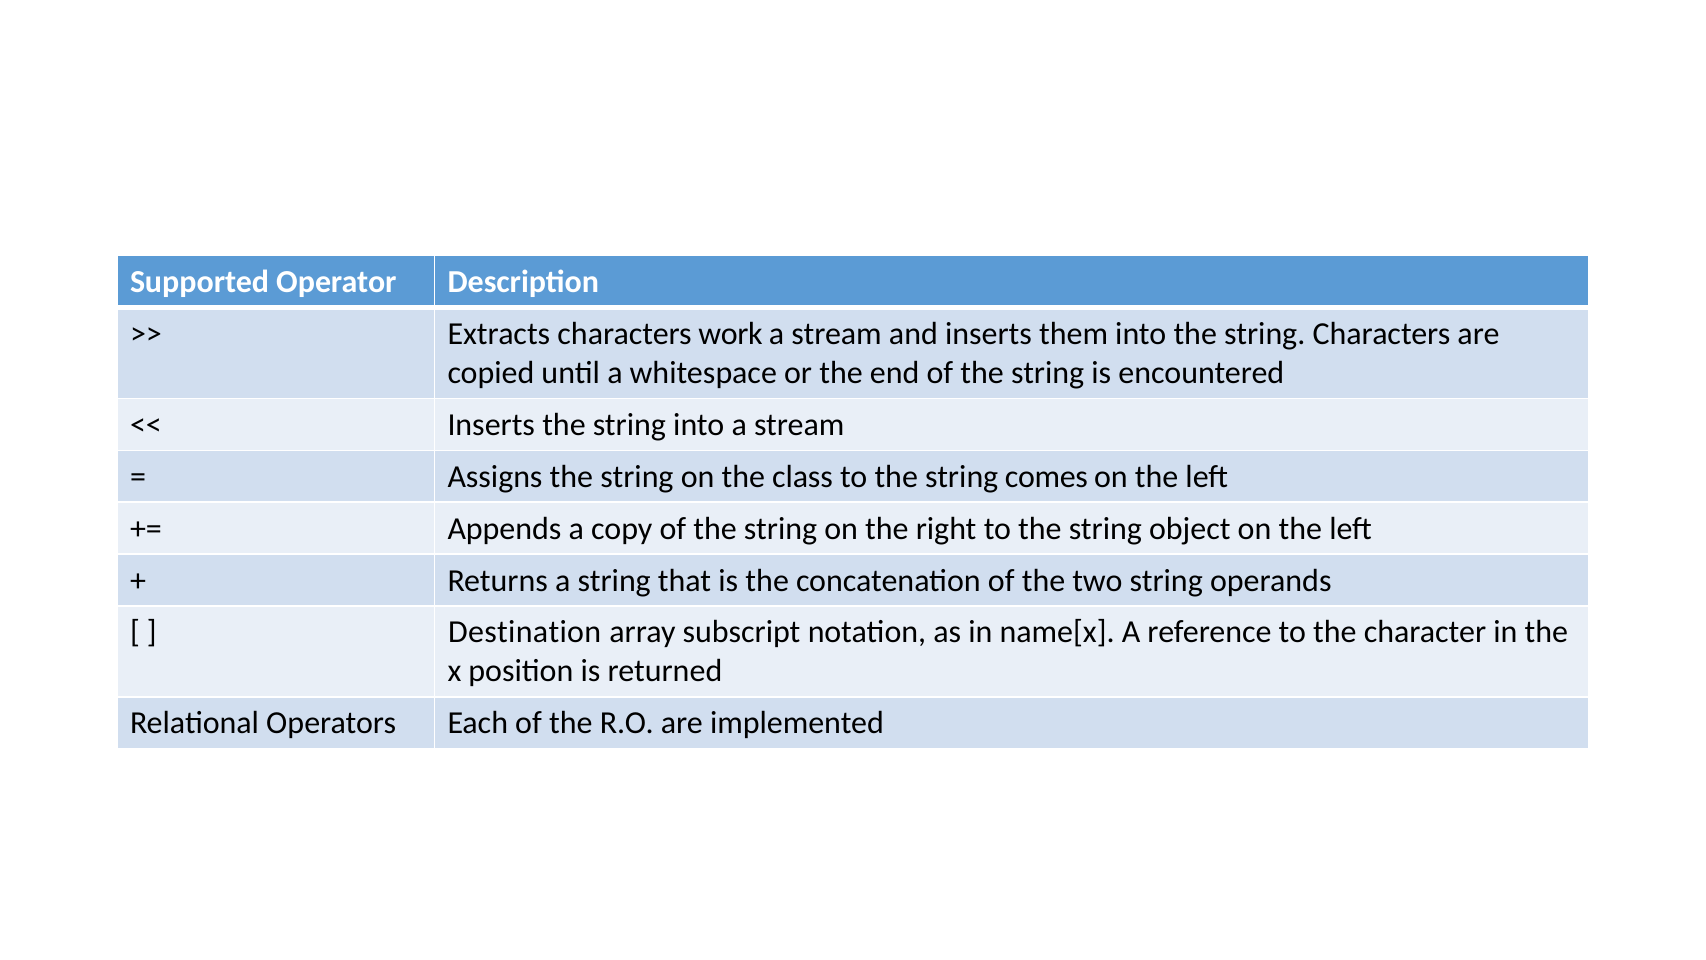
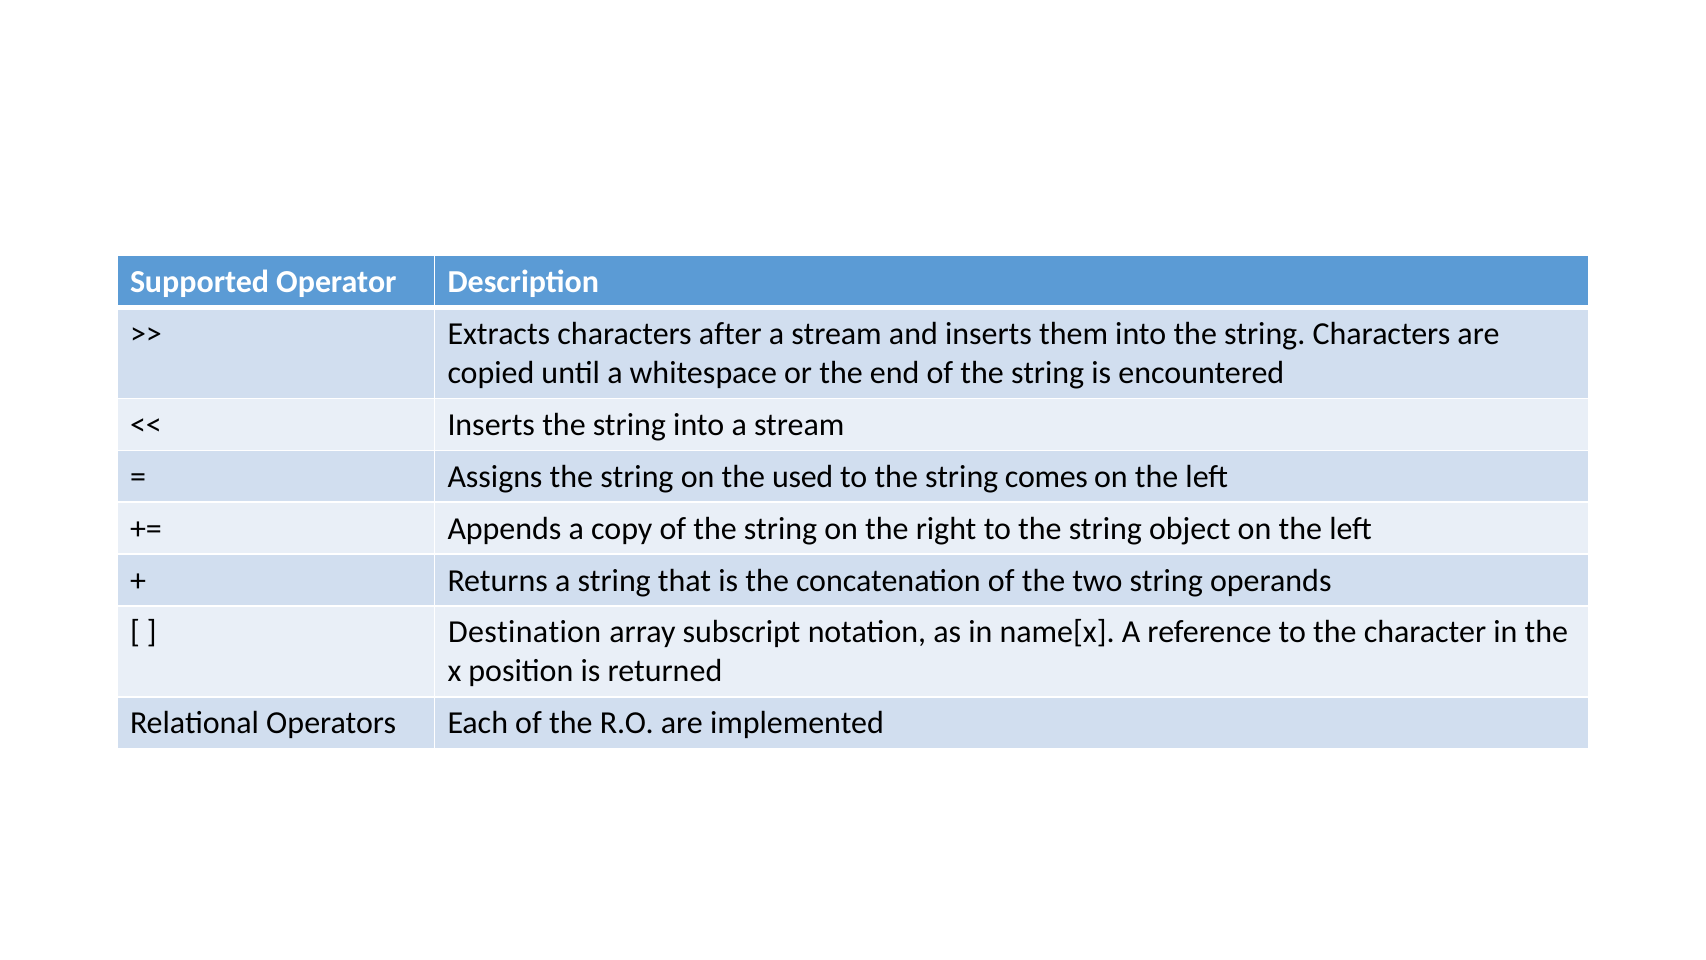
work: work -> after (730, 334)
class: class -> used (803, 476)
